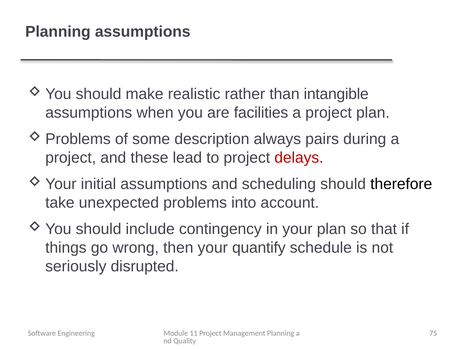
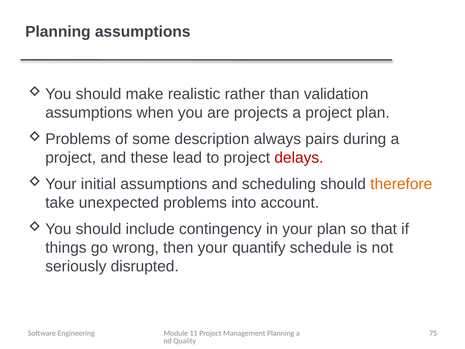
intangible: intangible -> validation (336, 94)
facilities: facilities -> projects (261, 113)
therefore colour: black -> orange (401, 184)
